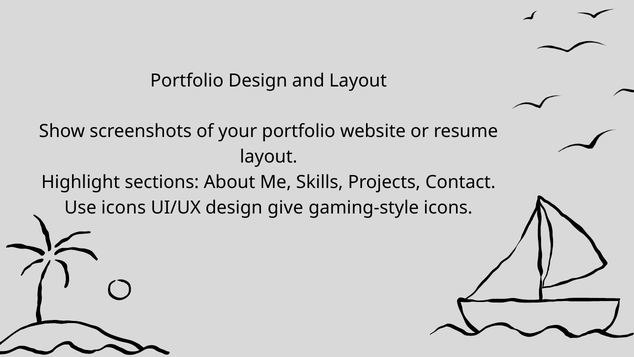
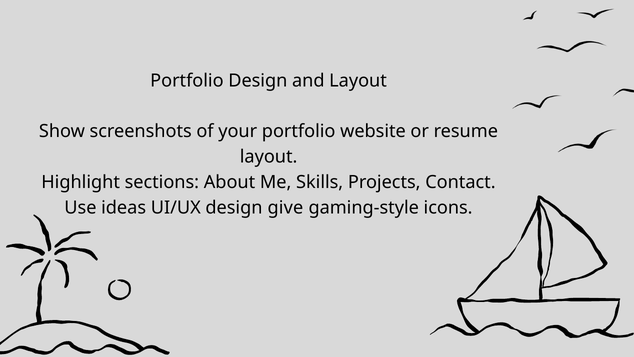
Use icons: icons -> ideas (124, 207)
